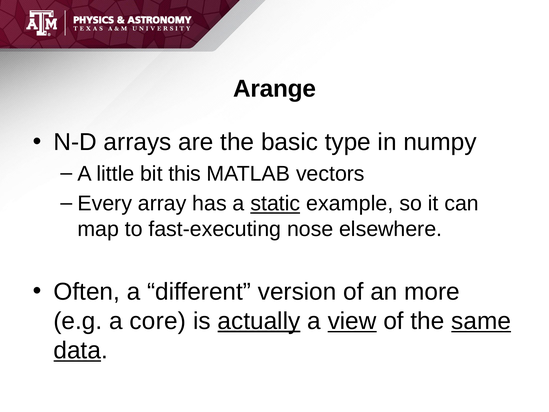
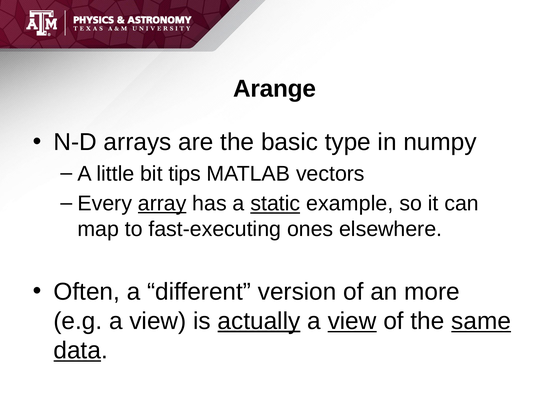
this: this -> tips (185, 174)
array underline: none -> present (162, 203)
nose: nose -> ones (310, 229)
e.g a core: core -> view (158, 321)
